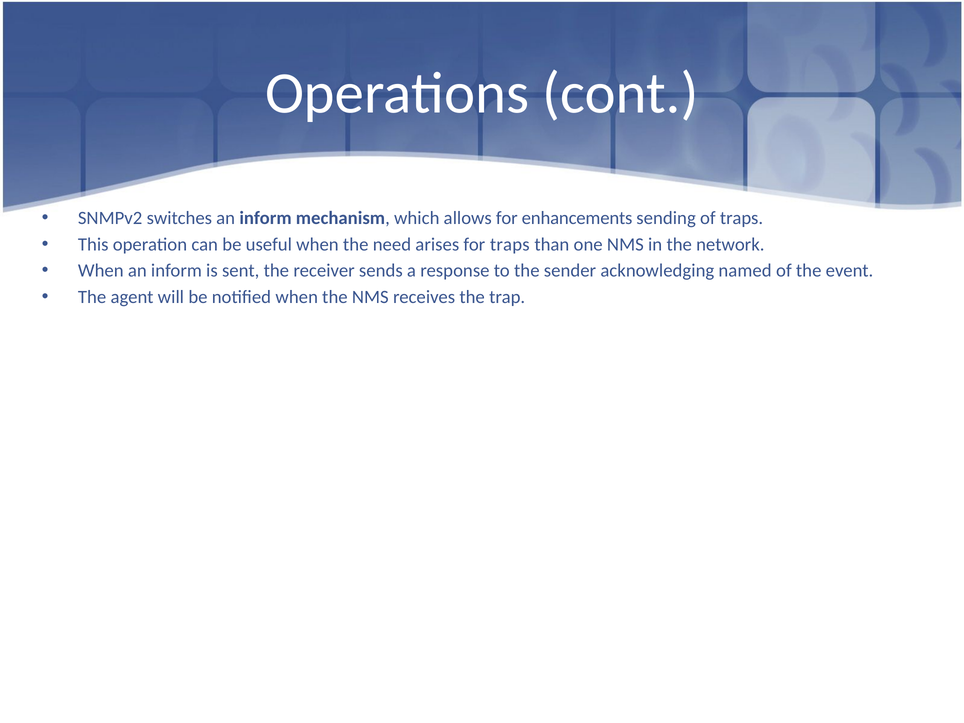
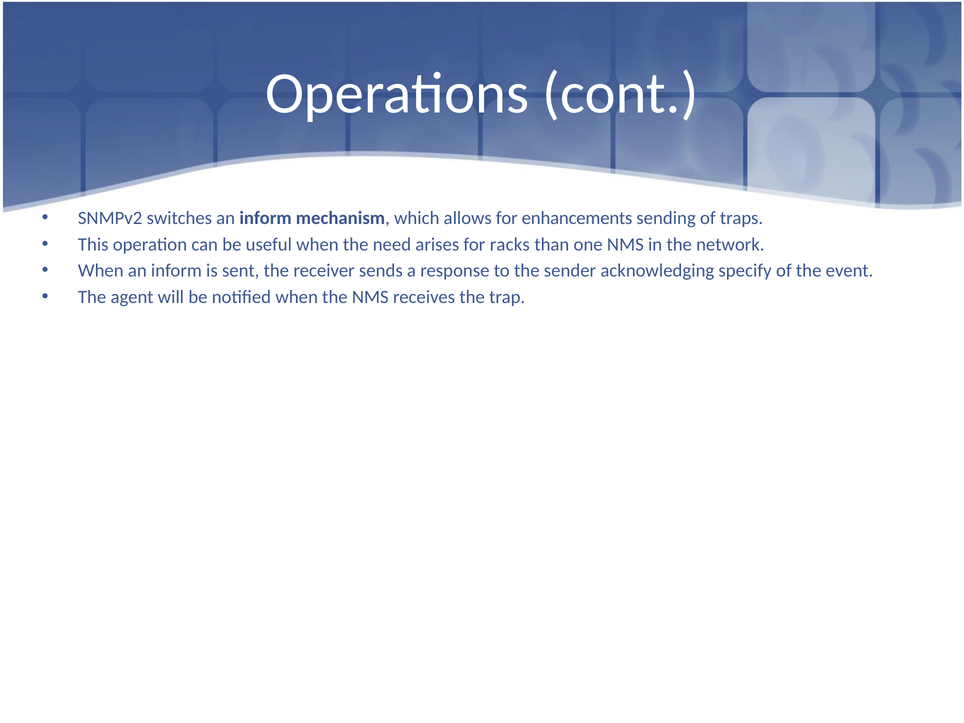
for traps: traps -> racks (510, 244)
named: named -> specify (745, 271)
